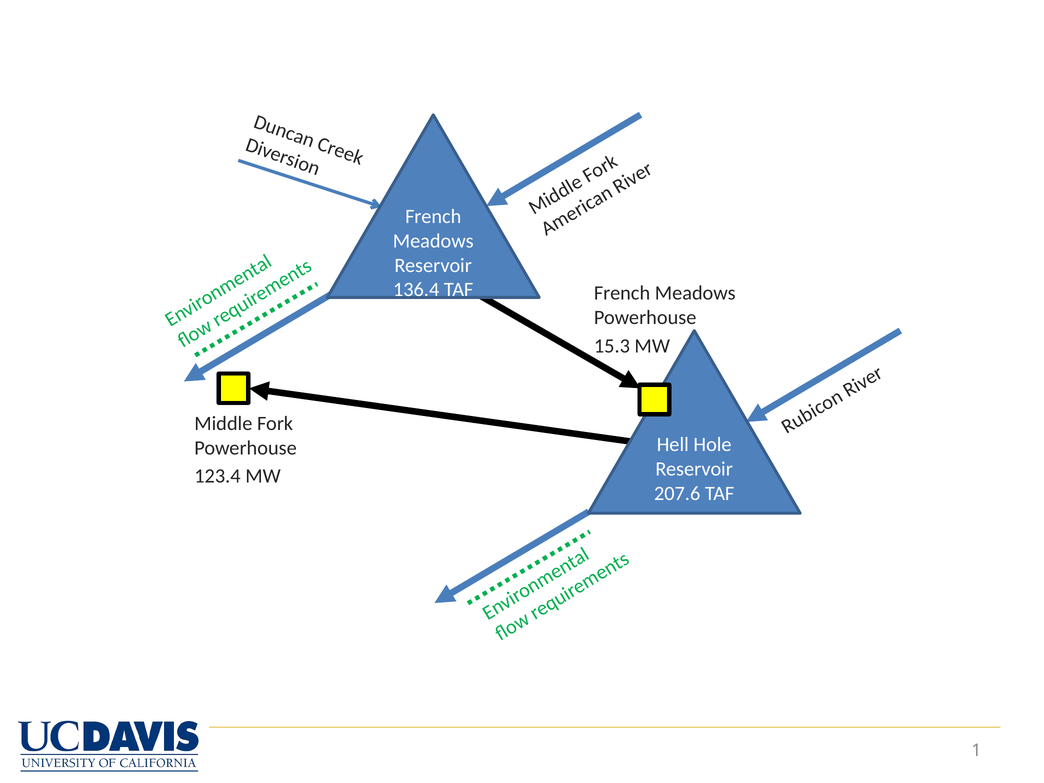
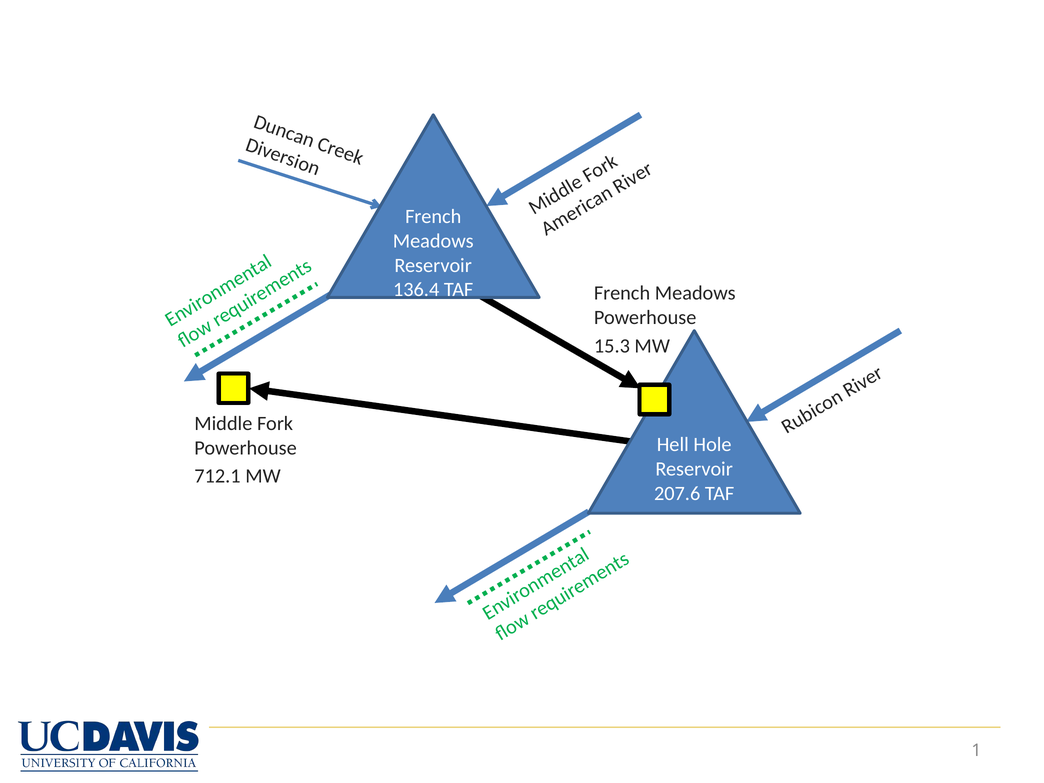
123.4: 123.4 -> 712.1 (217, 476)
